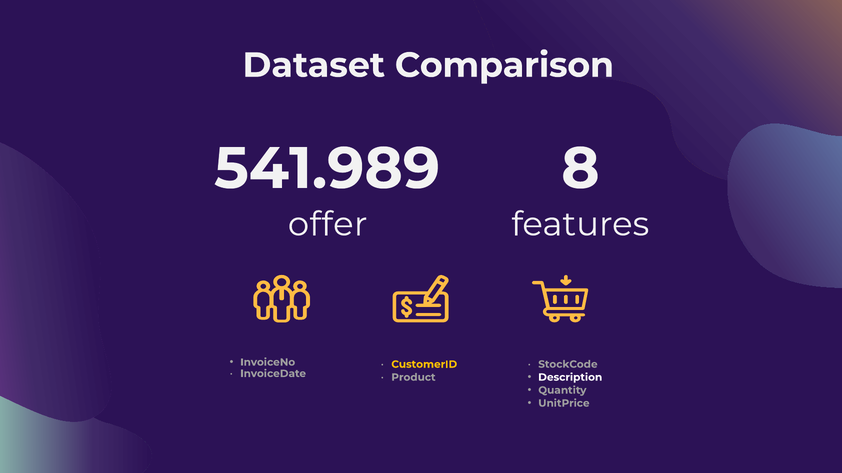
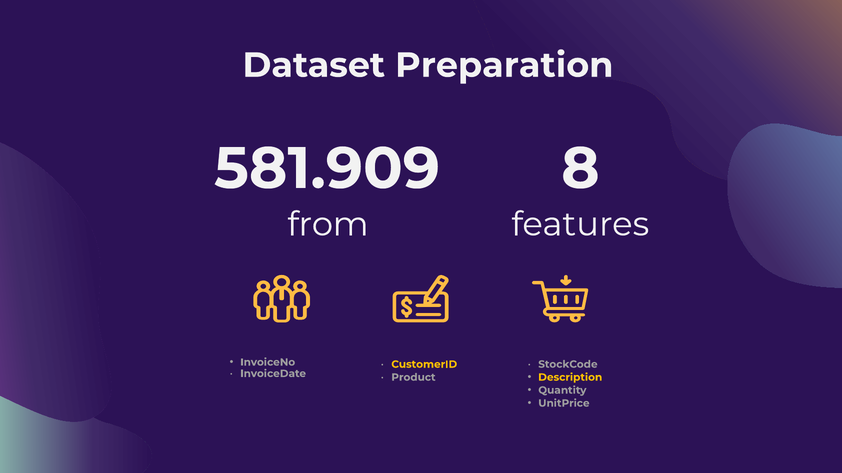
Comparison: Comparison -> Preparation (504, 65)
541.989: 541.989 -> 581.909 (327, 169)
offer: offer -> from (328, 225)
Description colour: white -> yellow (570, 378)
